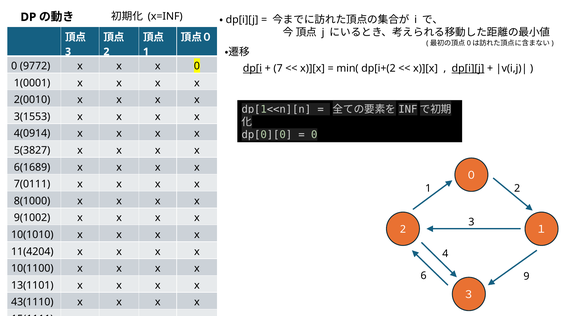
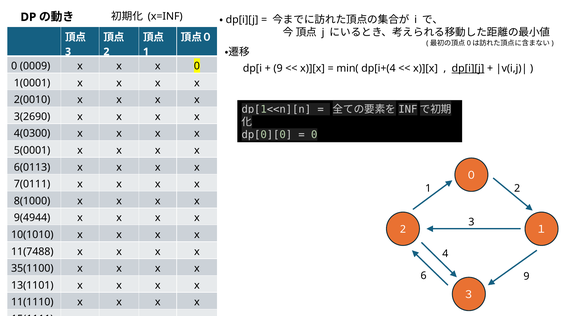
9772: 9772 -> 0009 (35, 66)
dp[i underline: present -> none (252, 68)
7: 7 -> 9 (278, 68)
dp[i+(2: dp[i+(2 -> dp[i+(4 (378, 68)
3(1553: 3(1553 -> 3(2690 (32, 117)
4(0914: 4(0914 -> 4(0300 (32, 134)
5(3827: 5(3827 -> 5(0001 (32, 150)
6(1689: 6(1689 -> 6(0113 (32, 167)
9(1002: 9(1002 -> 9(4944 (32, 218)
11(4204: 11(4204 -> 11(7488 (32, 252)
10(1100: 10(1100 -> 35(1100 (32, 269)
43(1110: 43(1110 -> 11(1110 (32, 302)
